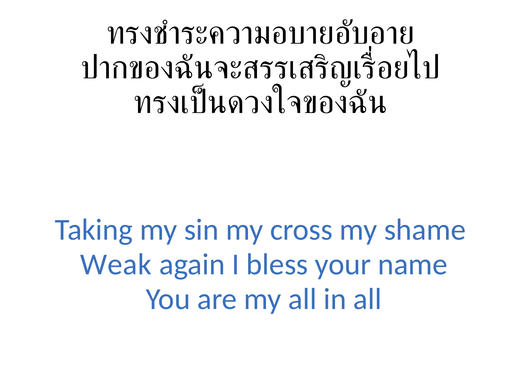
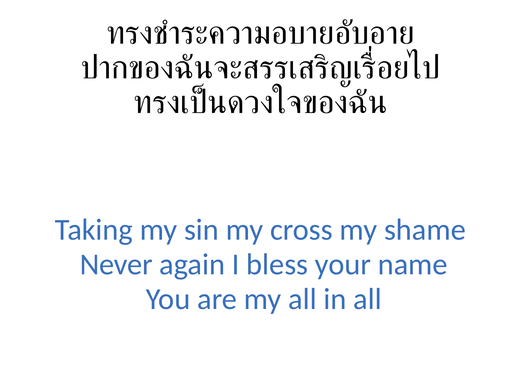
Weak: Weak -> Never (116, 264)
